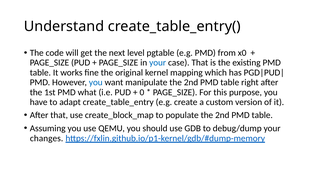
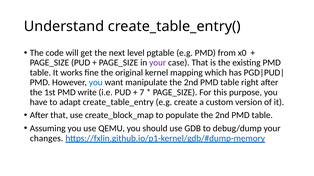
your colour: blue -> purple (158, 63)
what: what -> write (87, 93)
0: 0 -> 7 (142, 93)
